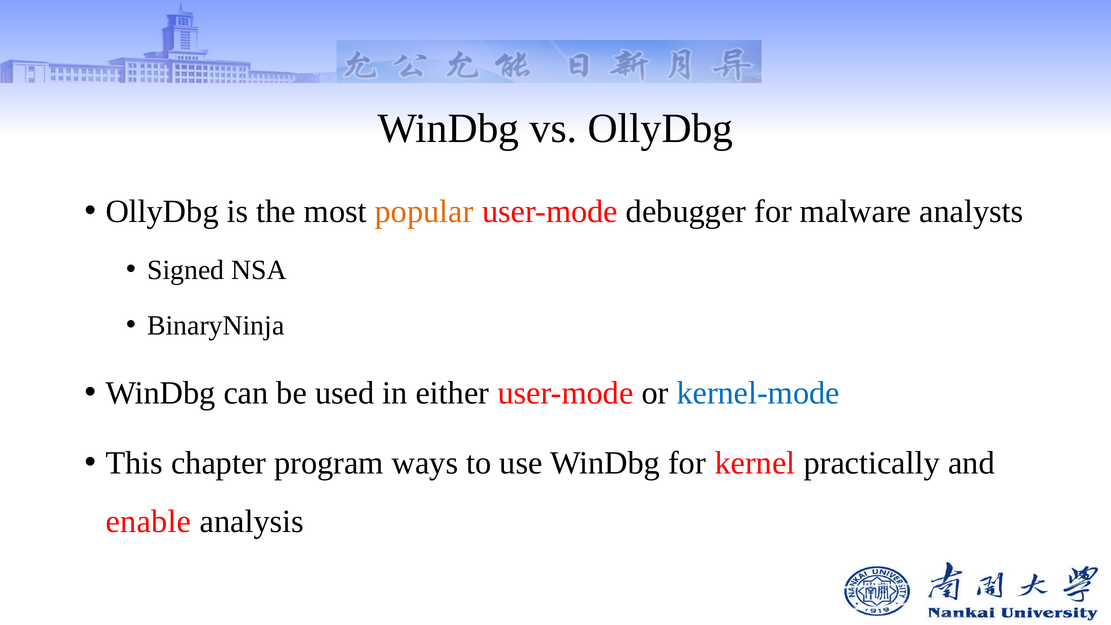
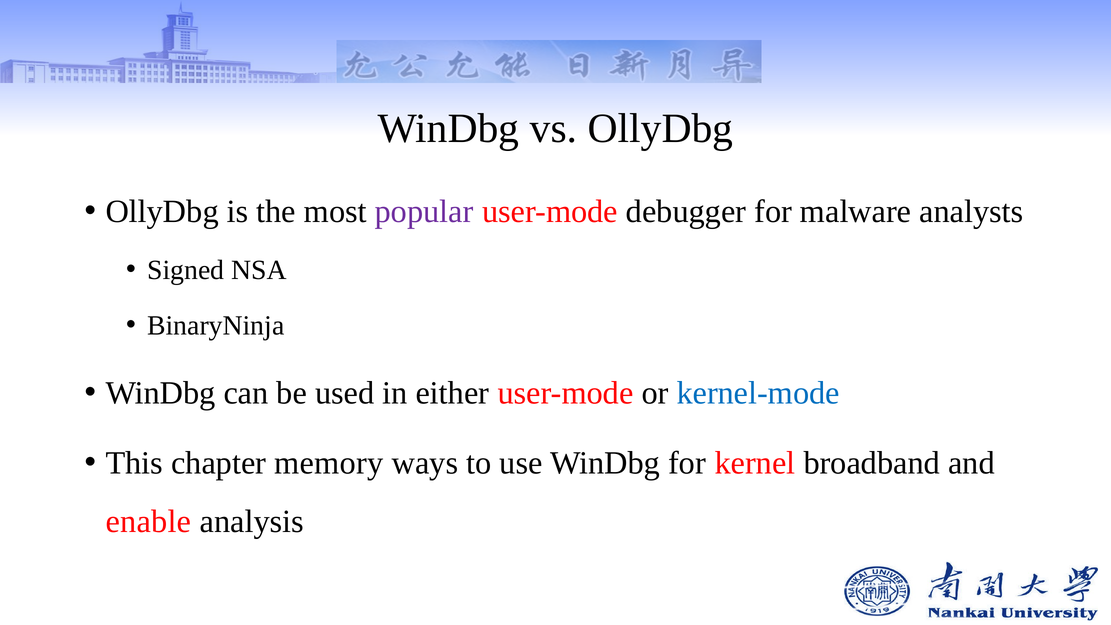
popular colour: orange -> purple (424, 212)
program: program -> memory (329, 463)
practically: practically -> broadband (872, 463)
